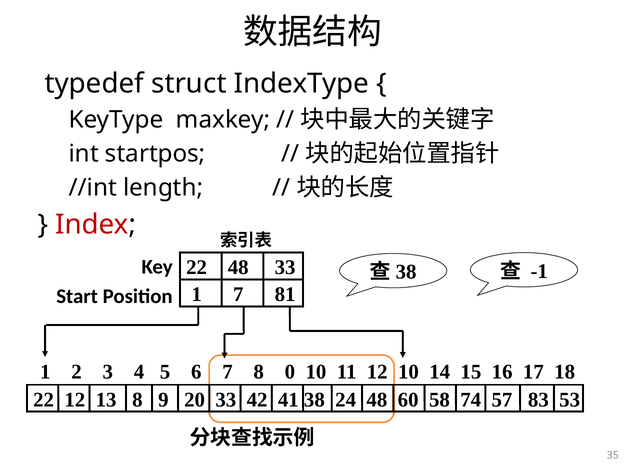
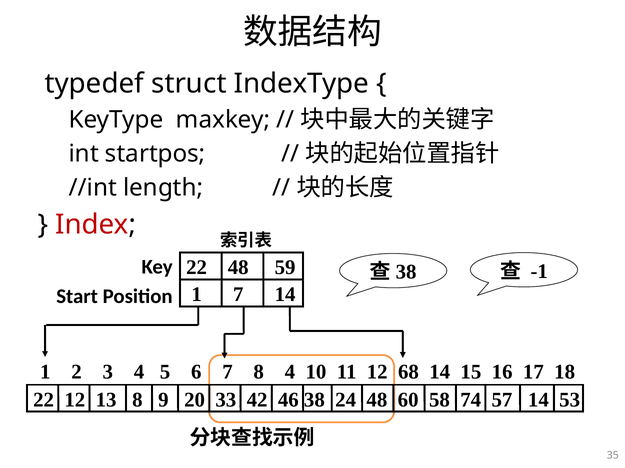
48 33: 33 -> 59 (285, 268)
7 81: 81 -> 14 (285, 295)
8 0: 0 -> 4 (290, 373)
12 10: 10 -> 68 (408, 373)
41: 41 -> 46 (288, 400)
57 83: 83 -> 14 (538, 400)
